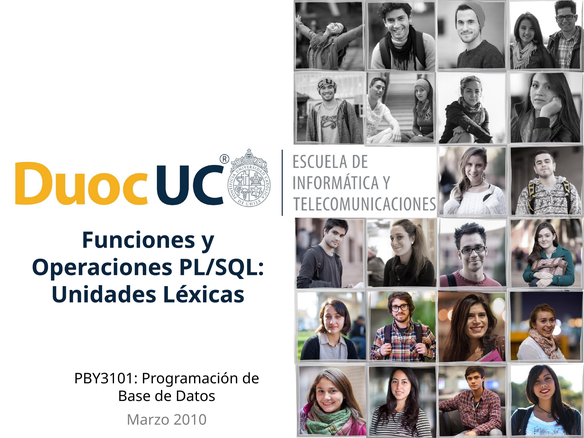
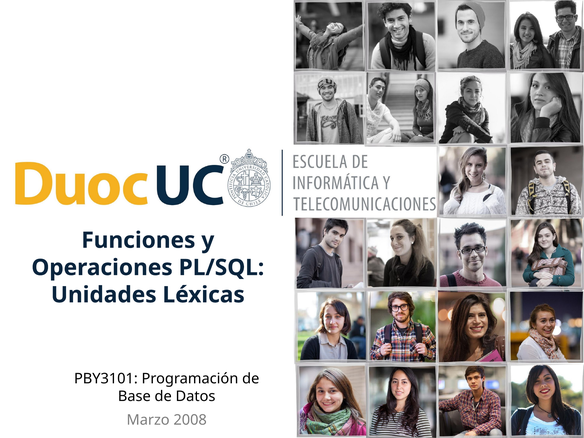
2010: 2010 -> 2008 (190, 420)
